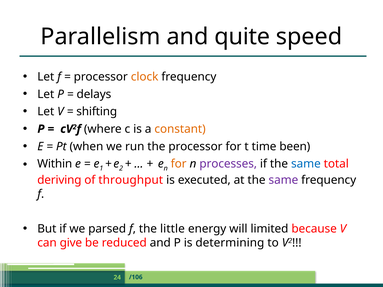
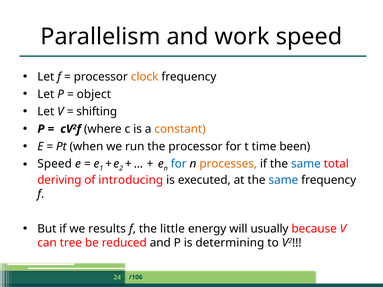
quite: quite -> work (242, 37)
delays: delays -> object (94, 94)
Within: Within -> Speed (55, 164)
for colour: orange -> blue (179, 164)
processes colour: purple -> orange (228, 164)
throughput: throughput -> introducing (131, 180)
same colour: purple -> blue (283, 180)
parsed: parsed -> results (107, 229)
limited: limited -> usually (269, 229)
give: give -> tree (71, 243)
